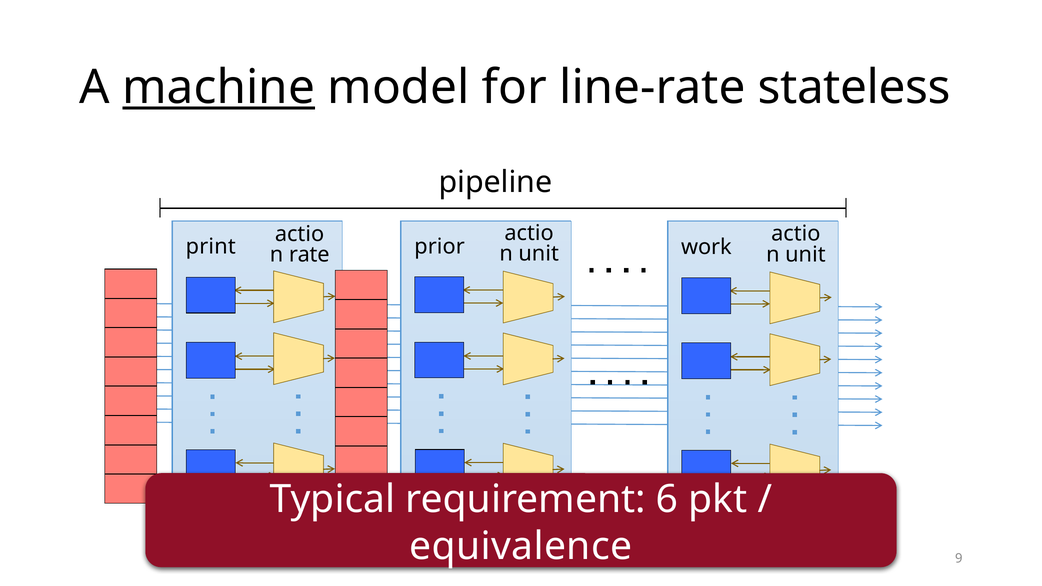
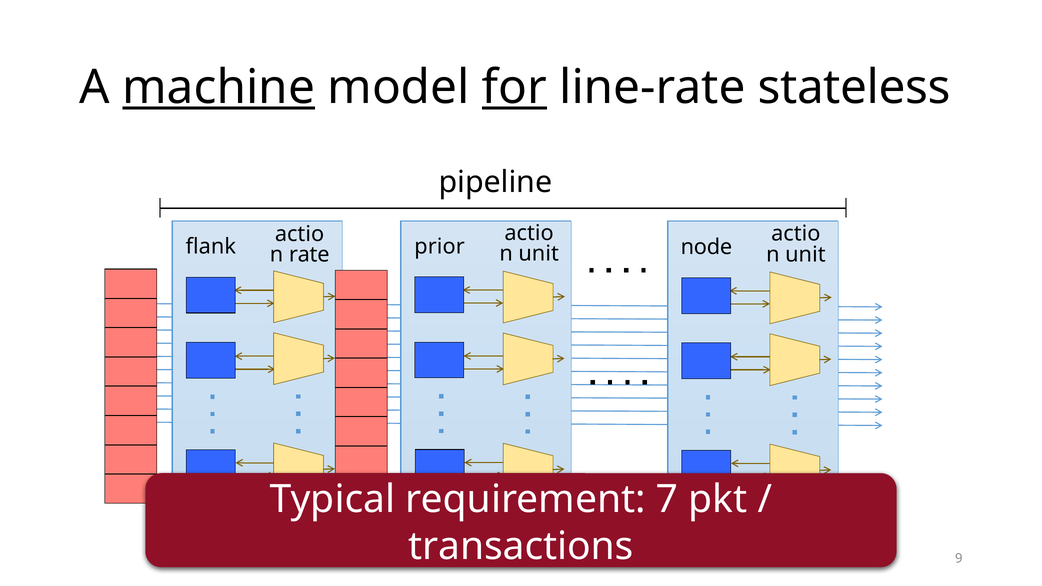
for underline: none -> present (514, 88)
print: print -> flank (211, 247)
work: work -> node (706, 247)
6: 6 -> 7 (667, 500)
equivalence: equivalence -> transactions (521, 546)
